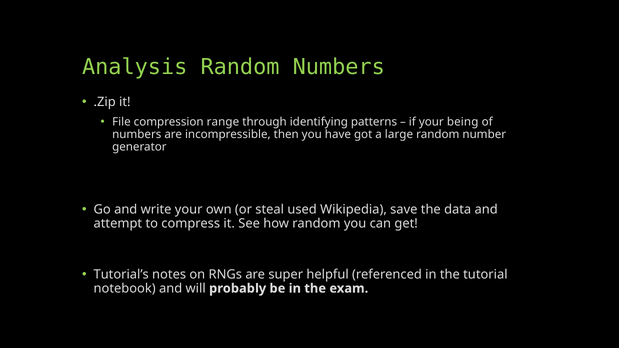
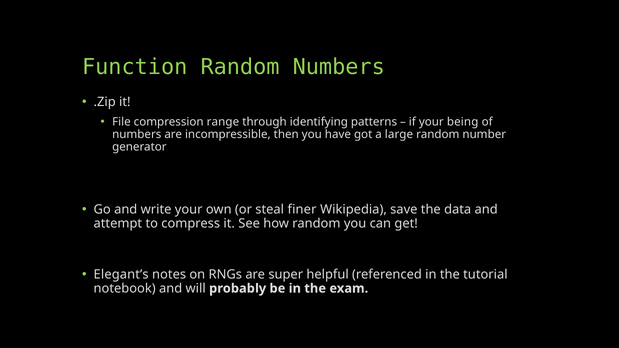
Analysis: Analysis -> Function (135, 67)
used: used -> finer (302, 210)
Tutorial’s: Tutorial’s -> Elegant’s (121, 275)
